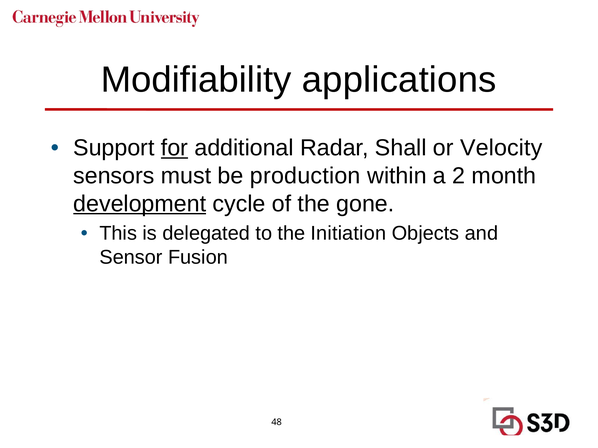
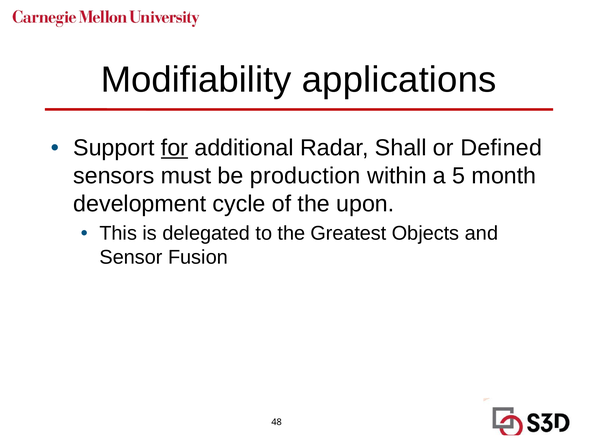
Velocity: Velocity -> Defined (501, 148)
2: 2 -> 5 (459, 176)
development underline: present -> none (140, 204)
gone: gone -> upon (365, 204)
Initiation: Initiation -> Greatest (348, 234)
